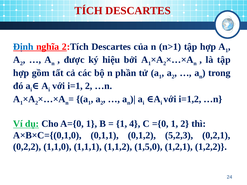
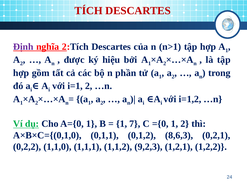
Định colour: blue -> purple (23, 47)
4: 4 -> 7 (135, 124)
5,2,3: 5,2,3 -> 8,6,3 (179, 135)
1,5,0: 1,5,0 -> 9,2,3 (148, 147)
